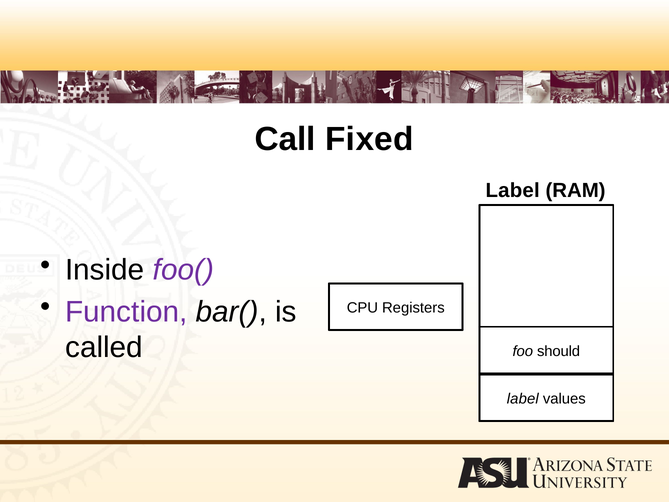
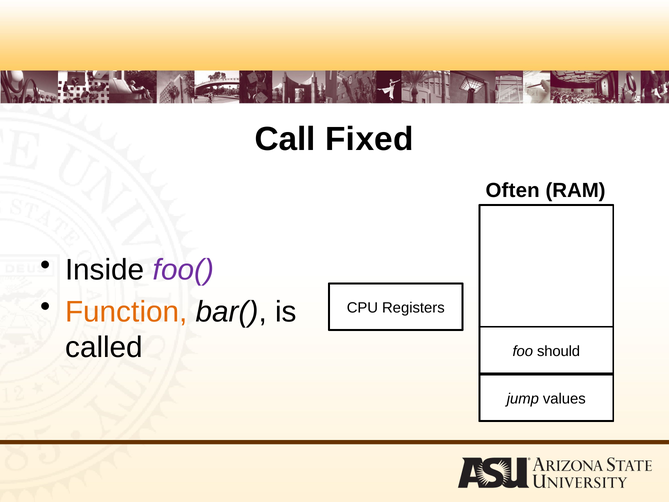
Label: Label -> Often (513, 190)
Function colour: purple -> orange (126, 312)
label: label -> jump (523, 399)
